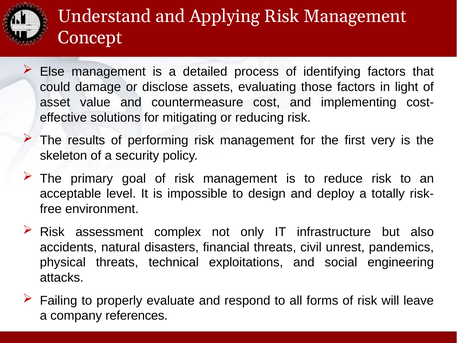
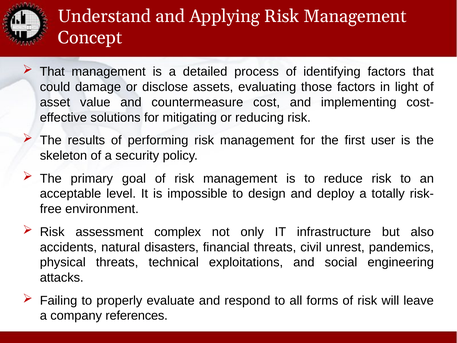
Else: Else -> That (52, 72)
very: very -> user (383, 140)
